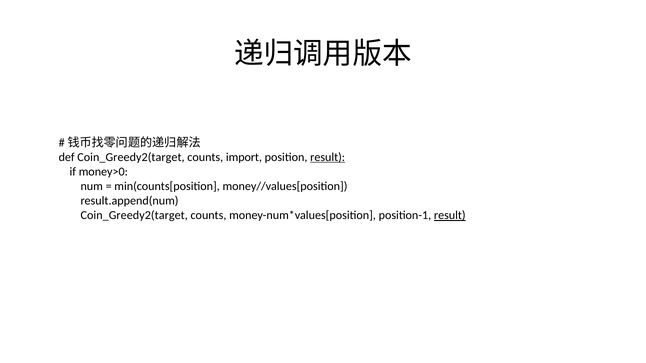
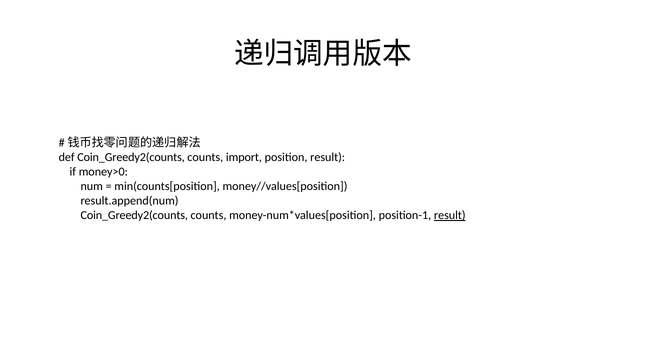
def Coin_Greedy2(target: Coin_Greedy2(target -> Coin_Greedy2(counts (131, 157)
result underline: present -> none (328, 157)
Coin_Greedy2(target: Coin_Greedy2(target -> Coin_Greedy2(counts (134, 215)
